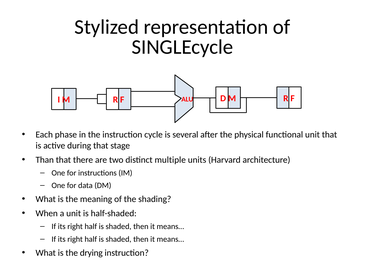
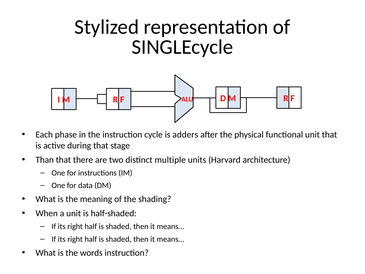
several: several -> adders (185, 135)
drying: drying -> words (91, 253)
